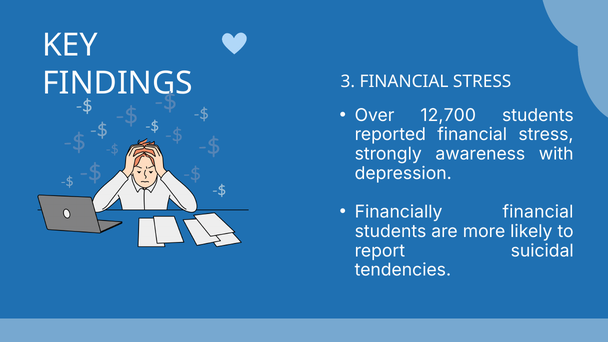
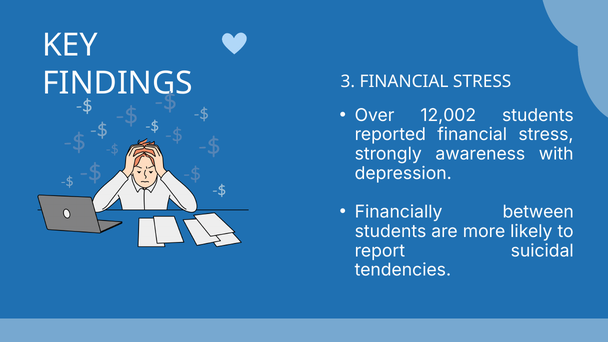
12,700: 12,700 -> 12,002 (448, 115)
Financially financial: financial -> between (538, 212)
